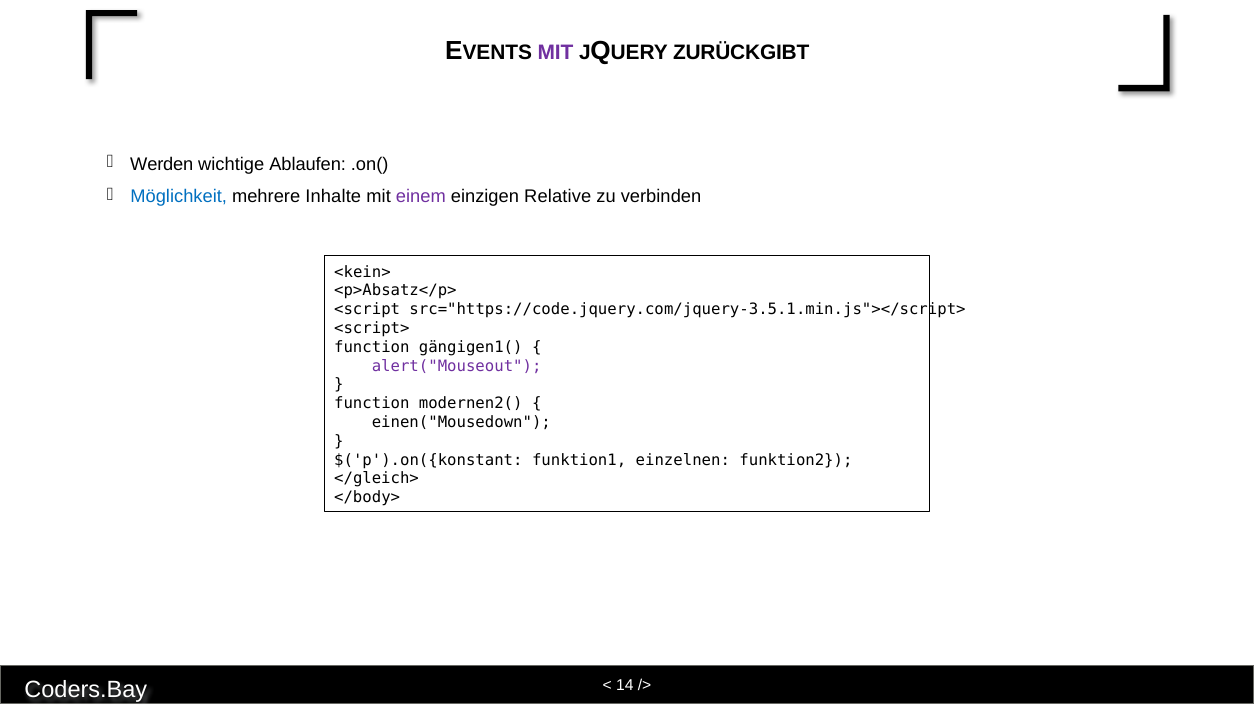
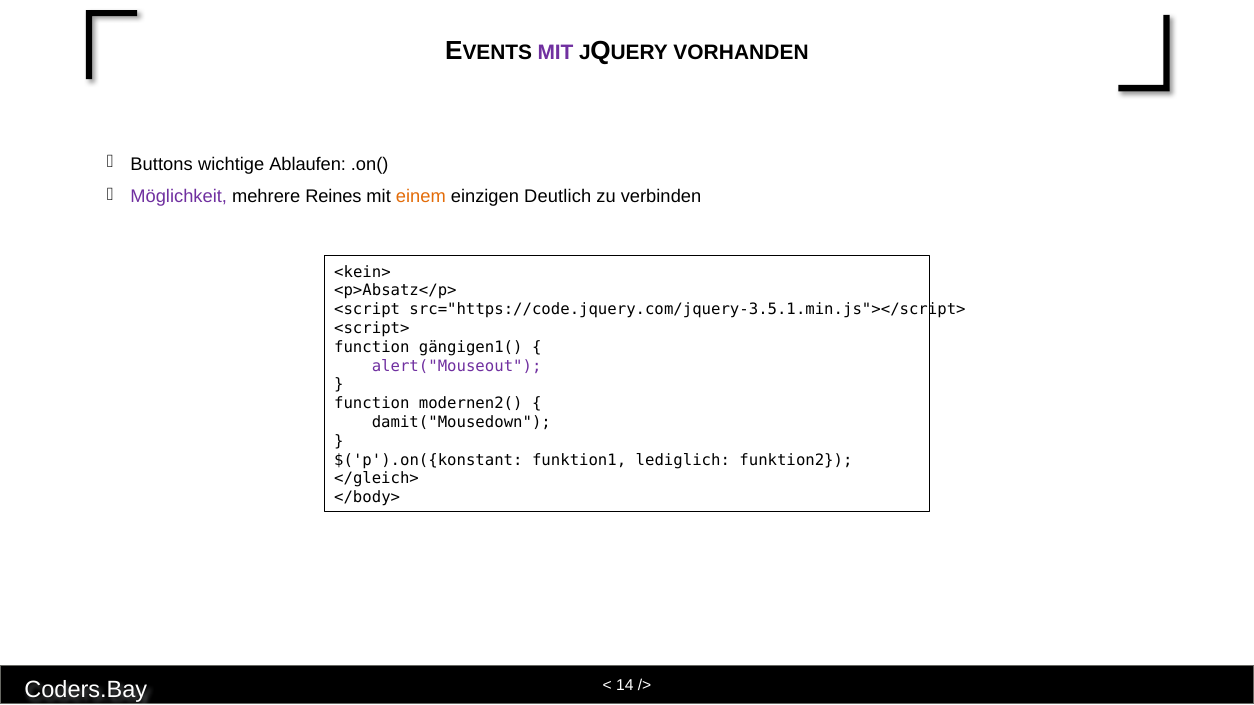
ZURÜCKGIBT: ZURÜCKGIBT -> VORHANDEN (741, 53)
Werden: Werden -> Buttons (162, 164)
Möglichkeit colour: blue -> purple (179, 197)
Inhalte: Inhalte -> Reines (333, 197)
einem colour: purple -> orange (421, 197)
Relative: Relative -> Deutlich (558, 197)
einen("Mousedown: einen("Mousedown -> damit("Mousedown (461, 422)
einzelnen: einzelnen -> lediglich (683, 460)
